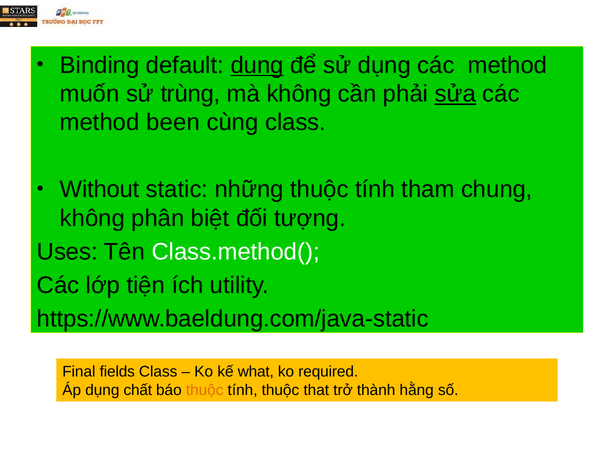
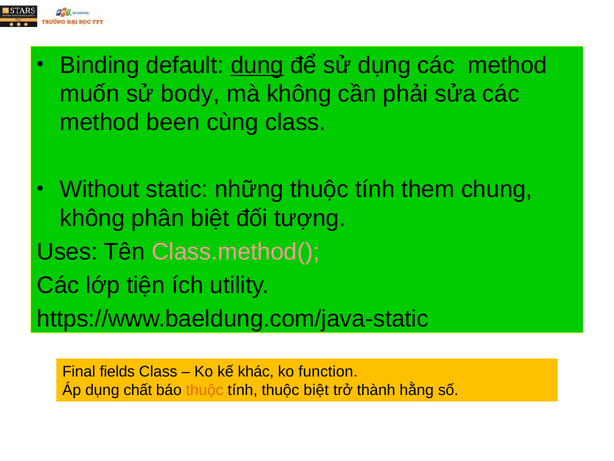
trùng: trùng -> body (190, 94)
sửa underline: present -> none (455, 94)
tham: tham -> them (428, 189)
Class.method( colour: white -> pink (236, 251)
what: what -> khác (256, 371)
required: required -> function (328, 371)
thuộc that: that -> biệt (316, 390)
